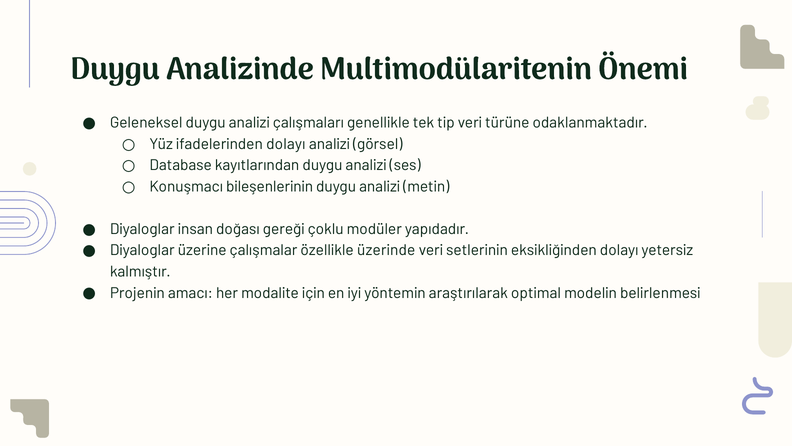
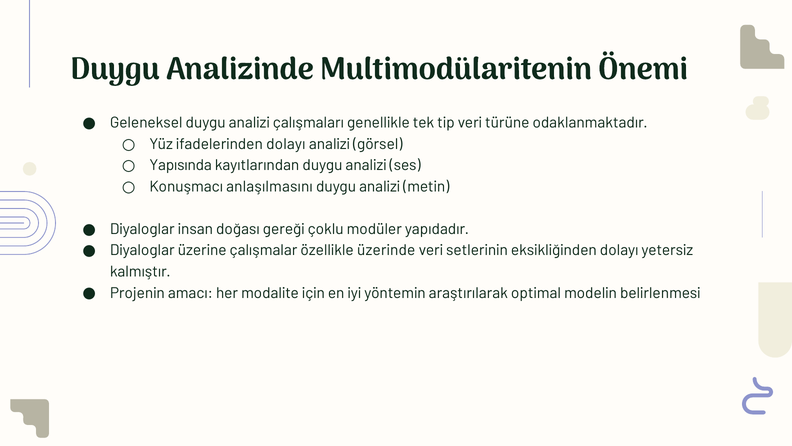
Database: Database -> Yapısında (181, 165)
bileşenlerinin: bileşenlerinin -> anlaşılmasını (269, 186)
